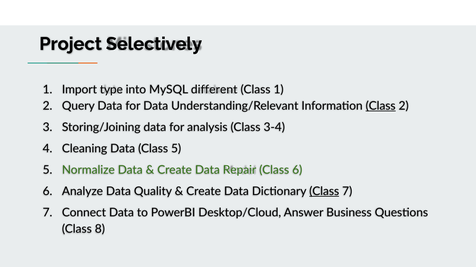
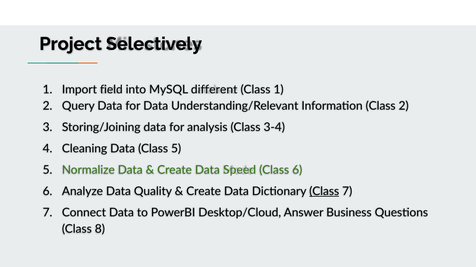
type: type -> field (111, 90)
Class underline: present -> none (381, 106)
Repair: Repair -> Speed (240, 170)
